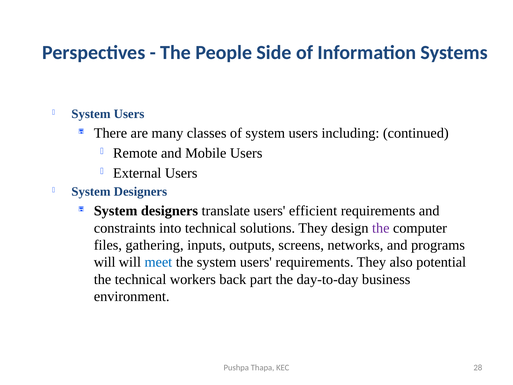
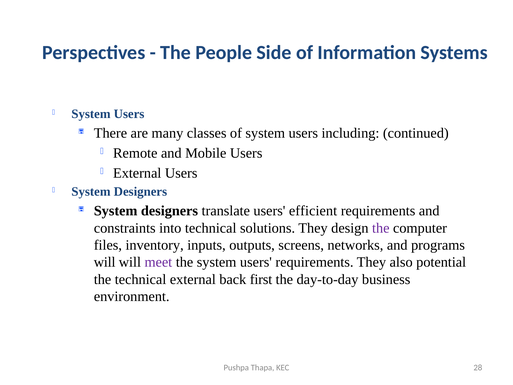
gathering: gathering -> inventory (155, 245)
meet colour: blue -> purple (158, 262)
technical workers: workers -> external (193, 279)
part: part -> first (261, 279)
